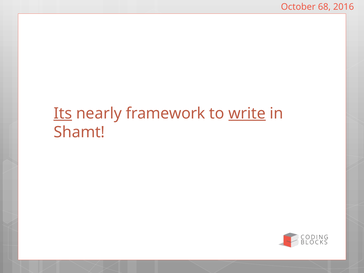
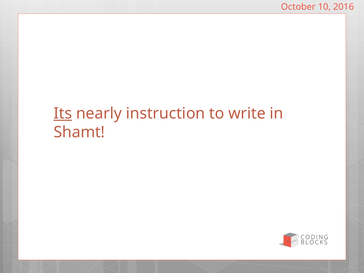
68: 68 -> 10 (324, 7)
framework: framework -> instruction (166, 113)
write underline: present -> none (247, 113)
